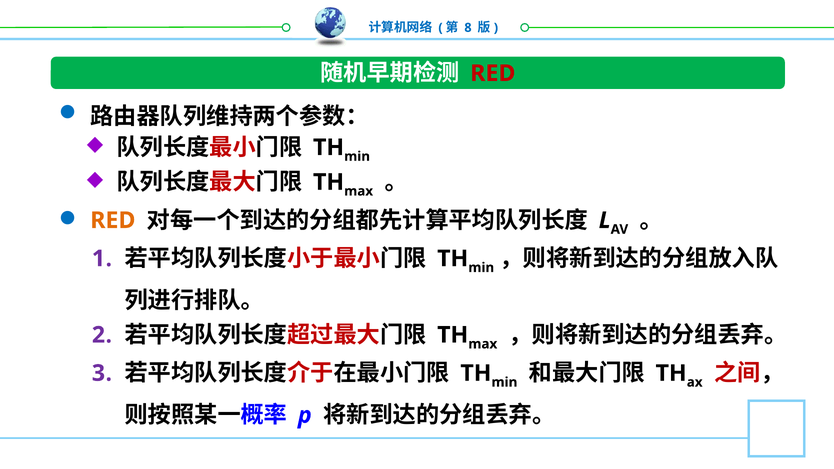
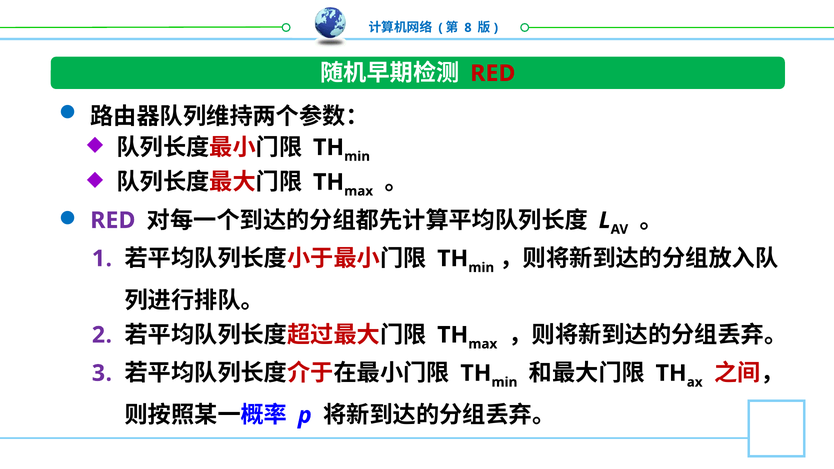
RED colour: orange -> purple (113, 220)
